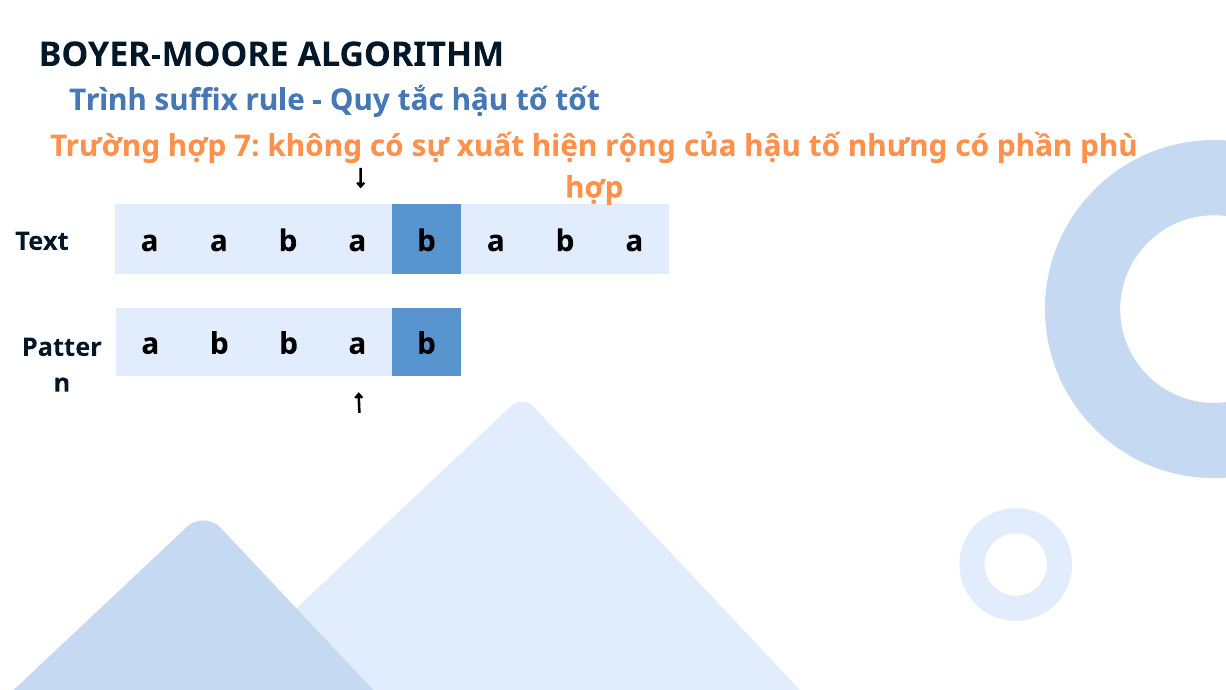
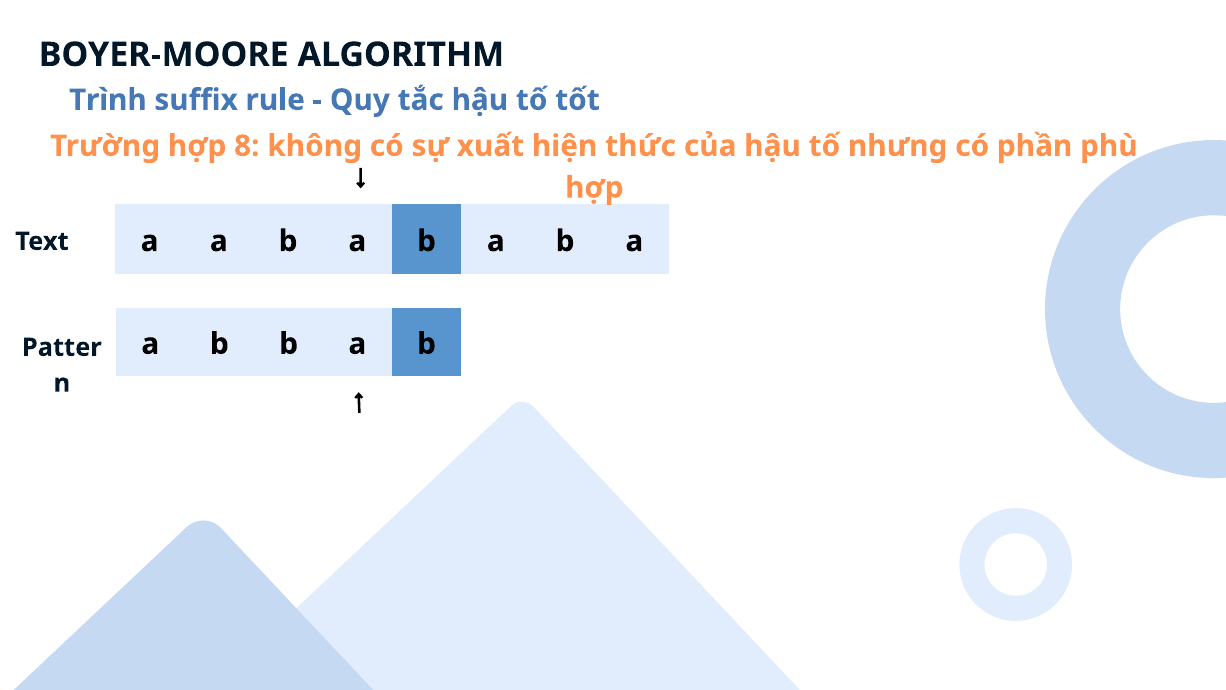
7: 7 -> 8 (247, 146)
rộng: rộng -> thức (641, 146)
